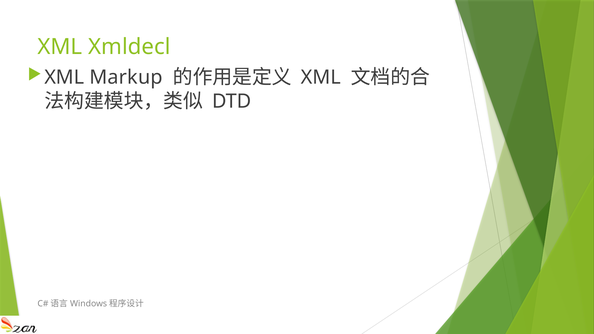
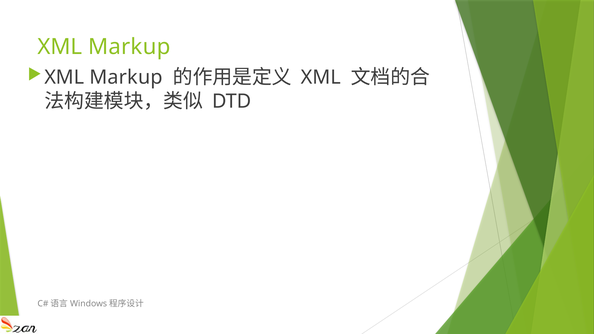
Xmldecl: Xmldecl -> Markup (129, 47)
